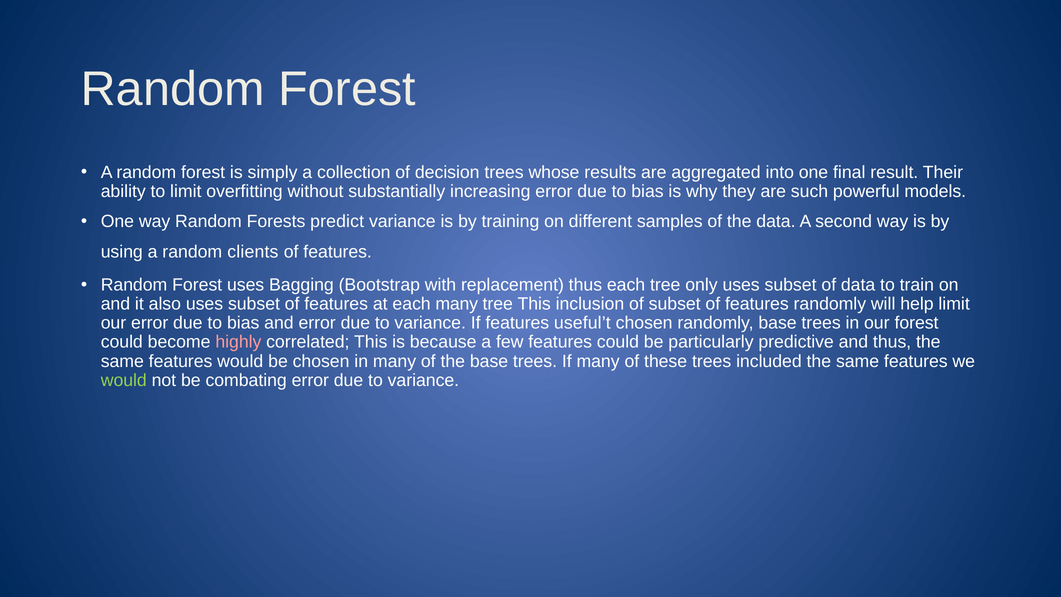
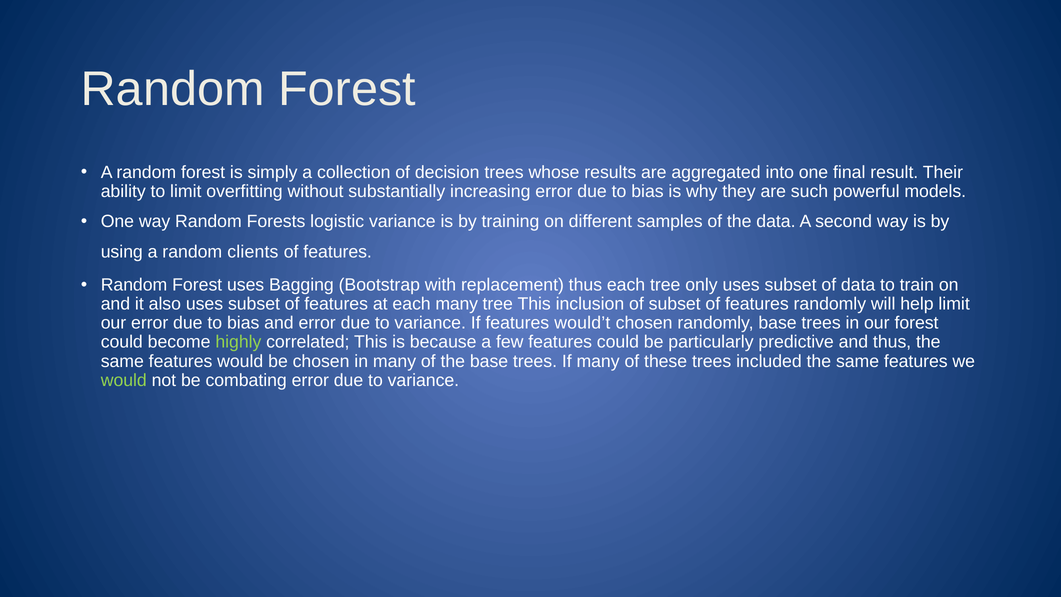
predict: predict -> logistic (337, 221)
useful’t: useful’t -> would’t (582, 323)
highly colour: pink -> light green (238, 342)
